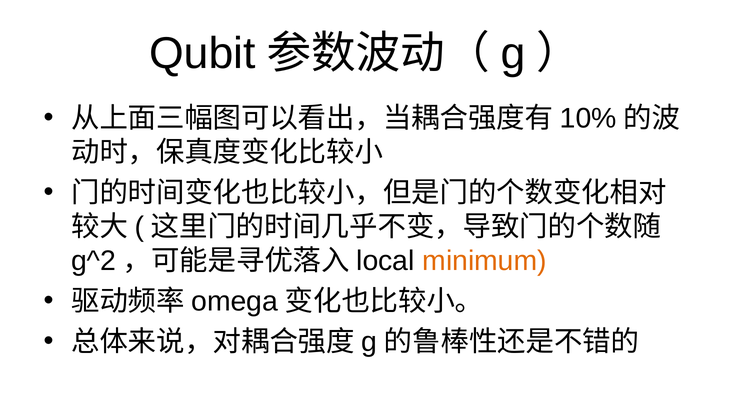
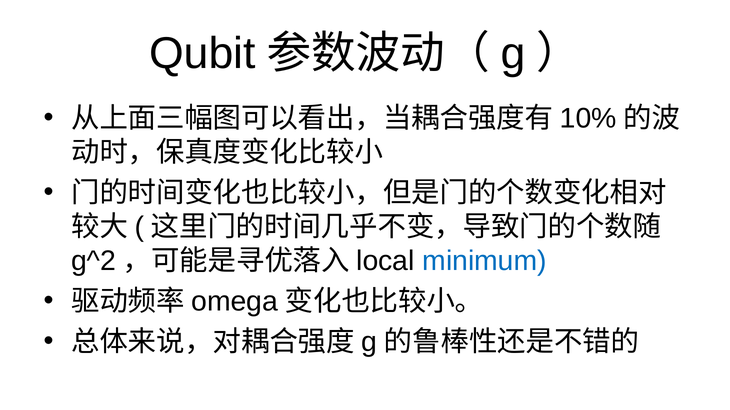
minimum colour: orange -> blue (485, 261)
